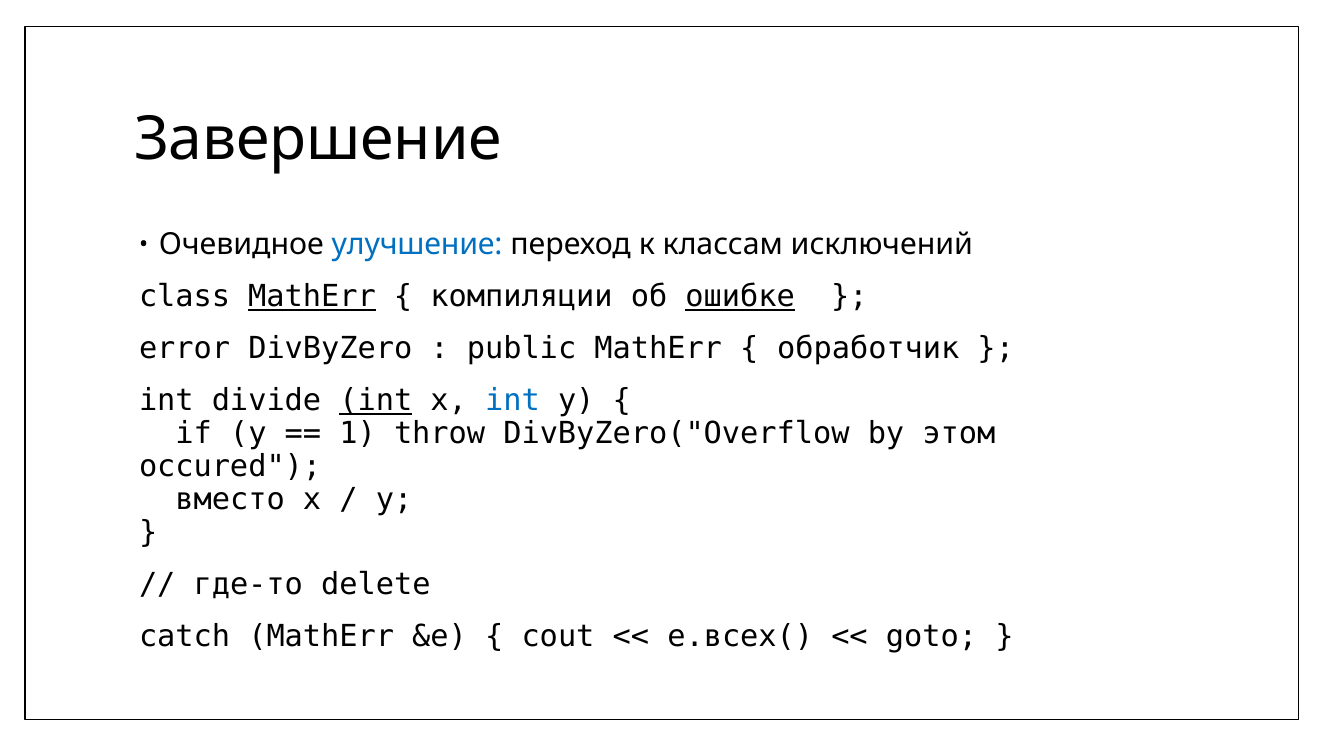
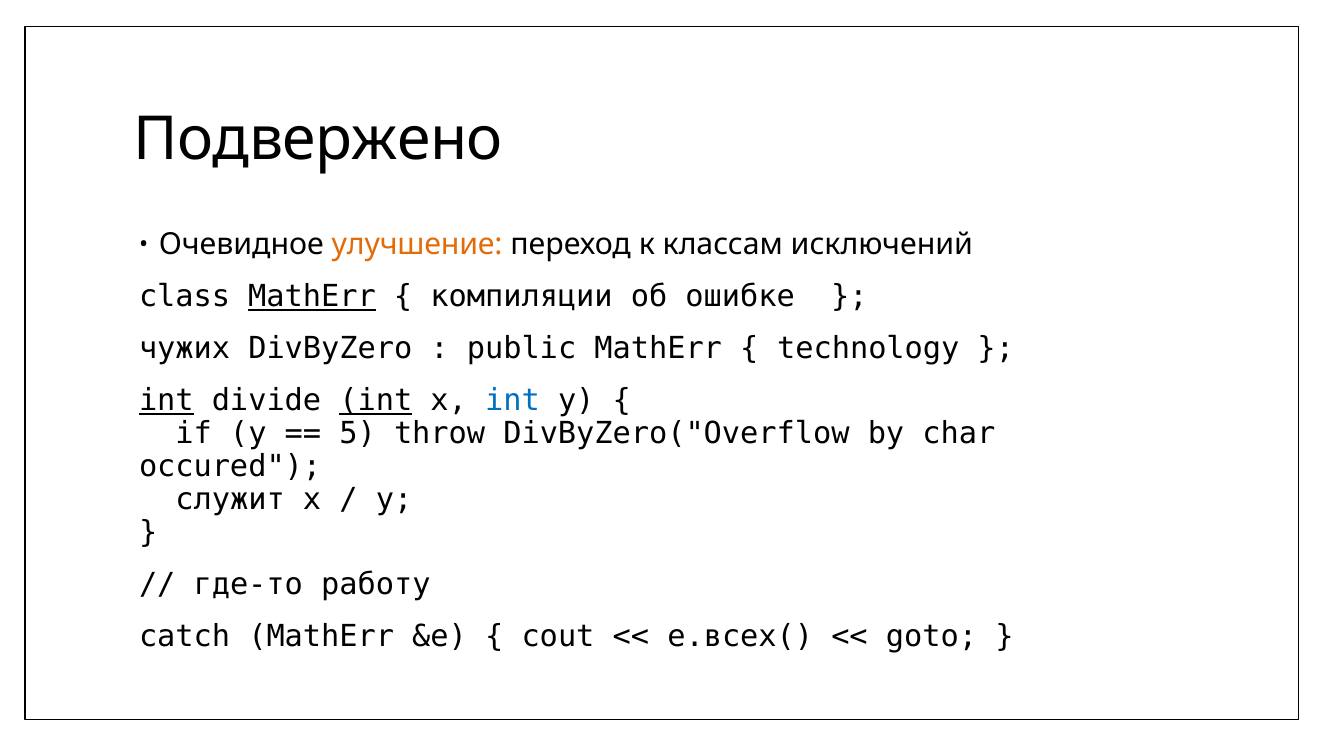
Завершение: Завершение -> Подвержено (318, 139)
улучшение colour: blue -> orange (417, 245)
ошибке underline: present -> none (740, 297)
error: error -> чужих (185, 349)
обработчик: обработчик -> technology (868, 349)
int underline: none -> present (166, 401)
1: 1 -> 5 (358, 434)
этом: этом -> char (959, 434)
вместо: вместо -> служит (230, 499)
delete: delete -> работу (376, 584)
